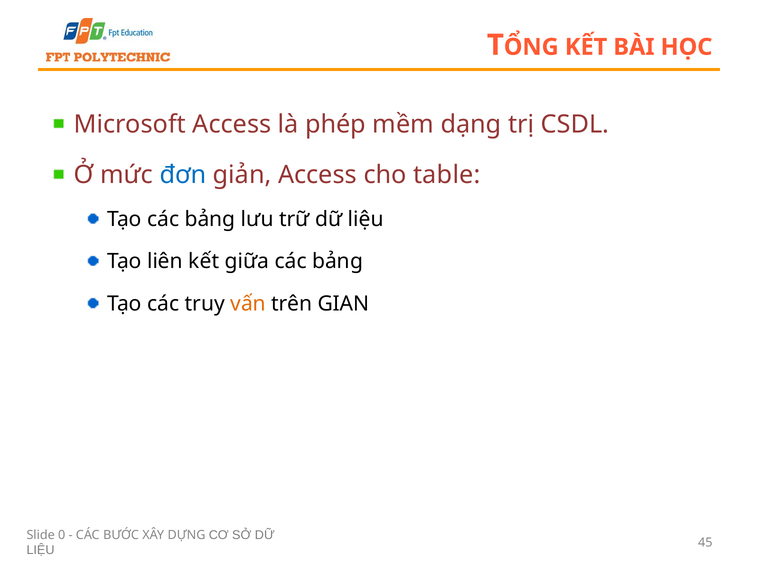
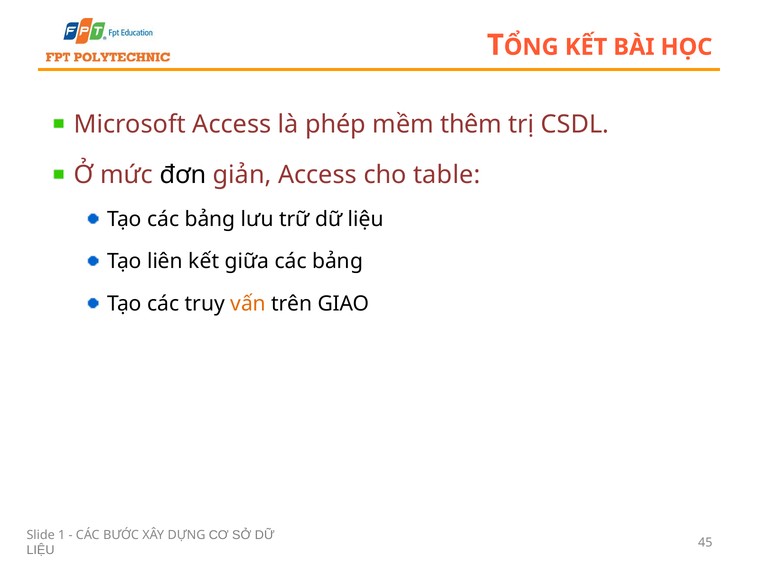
dạng: dạng -> thêm (471, 124)
đơn colour: blue -> black (183, 175)
GIAN: GIAN -> GIAO (343, 303)
0: 0 -> 1 (62, 535)
